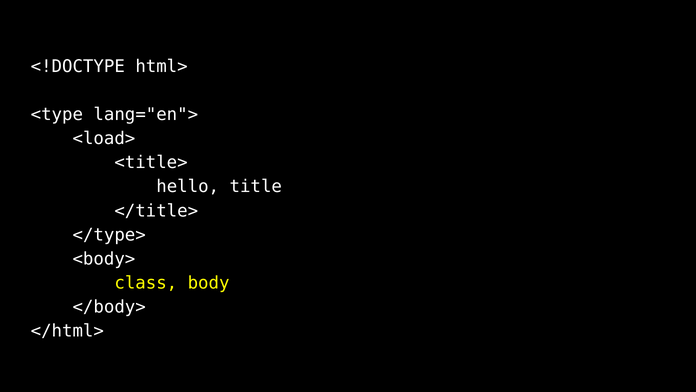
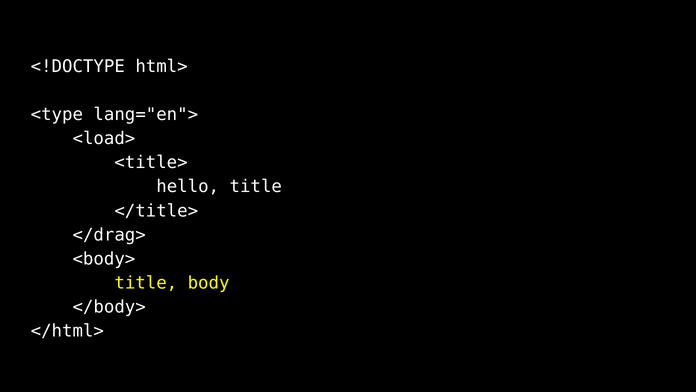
</type>: </type> -> </drag> (109, 235)
class: class -> title (146, 283)
